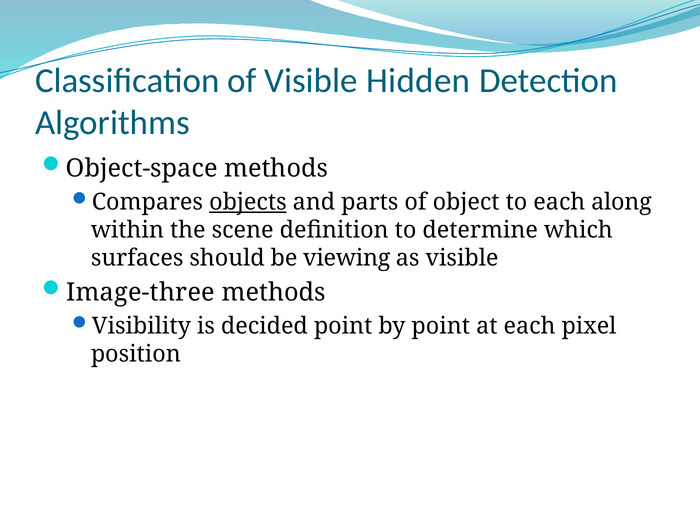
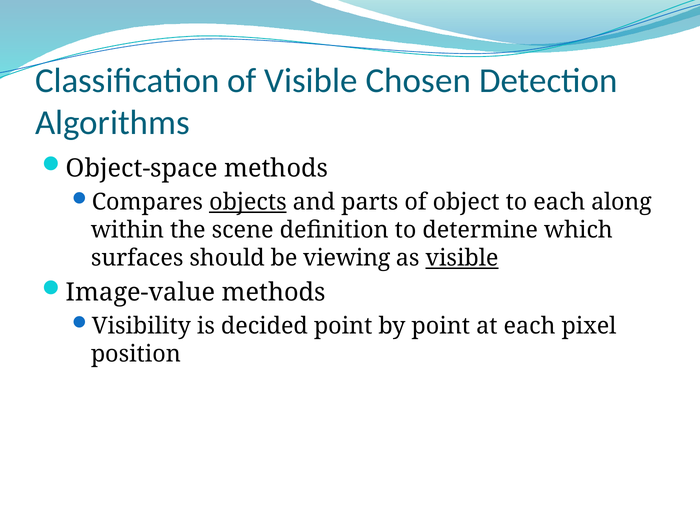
Hidden: Hidden -> Chosen (418, 81)
visible underline: none -> present (462, 258)
Image-three: Image-three -> Image-value (141, 293)
